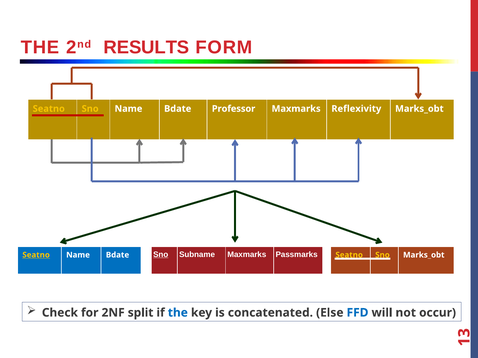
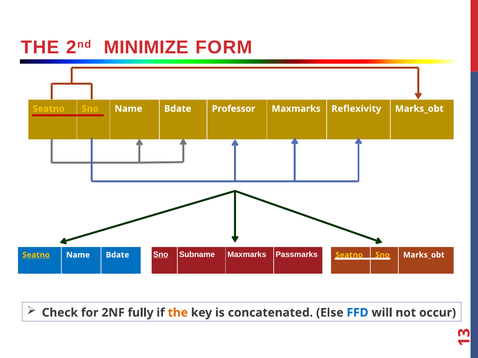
RESULTS: RESULTS -> MINIMIZE (146, 47)
split: split -> fully (141, 313)
the colour: blue -> orange (178, 313)
